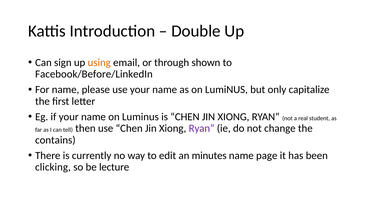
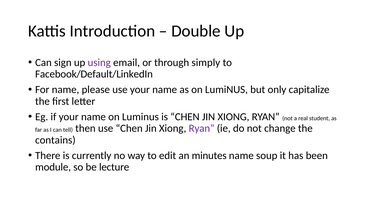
using colour: orange -> purple (99, 63)
shown: shown -> simply (206, 63)
Facebook/Before/LinkedIn: Facebook/Before/LinkedIn -> Facebook/Default/LinkedIn (94, 74)
page: page -> soup (267, 156)
clicking: clicking -> module (53, 167)
